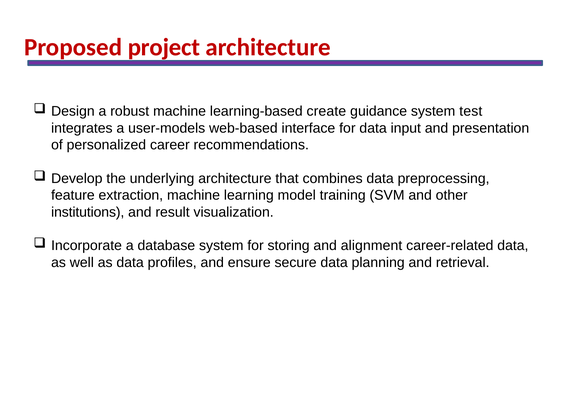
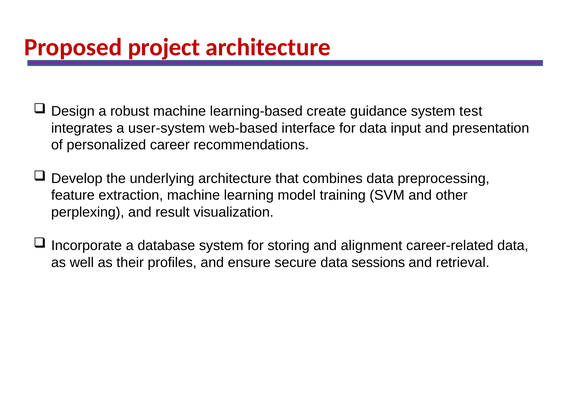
user-models: user-models -> user-system (167, 128)
institutions: institutions -> perplexing (88, 212)
as data: data -> their (130, 263)
planning: planning -> sessions (378, 263)
